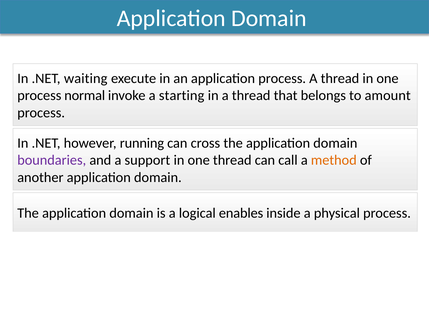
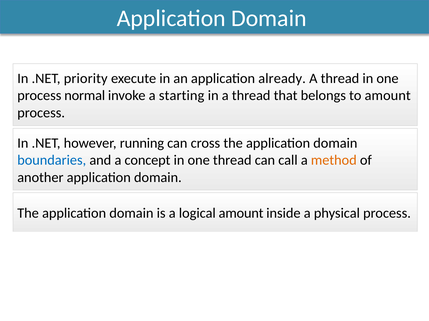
waiting: waiting -> priority (86, 79)
application process: process -> already (282, 79)
boundaries colour: purple -> blue (52, 161)
support: support -> concept (147, 161)
logical enables: enables -> amount (241, 214)
